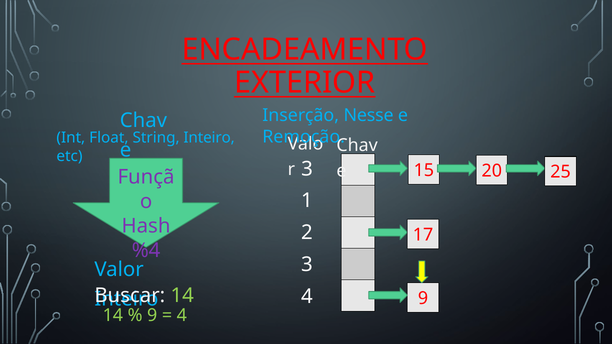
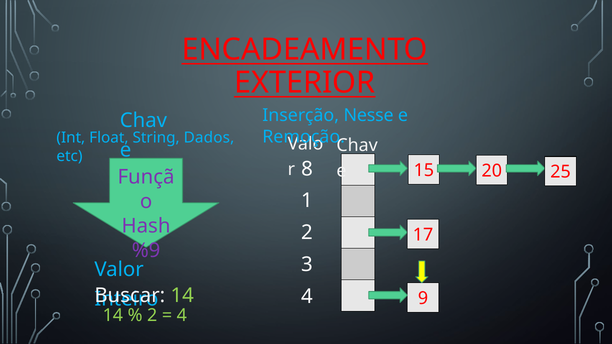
String Inteiro: Inteiro -> Dados (209, 138)
3: 3 -> 8 (307, 169)
%4: %4 -> %9 (146, 250)
9: 9 -> 2 (152, 316)
